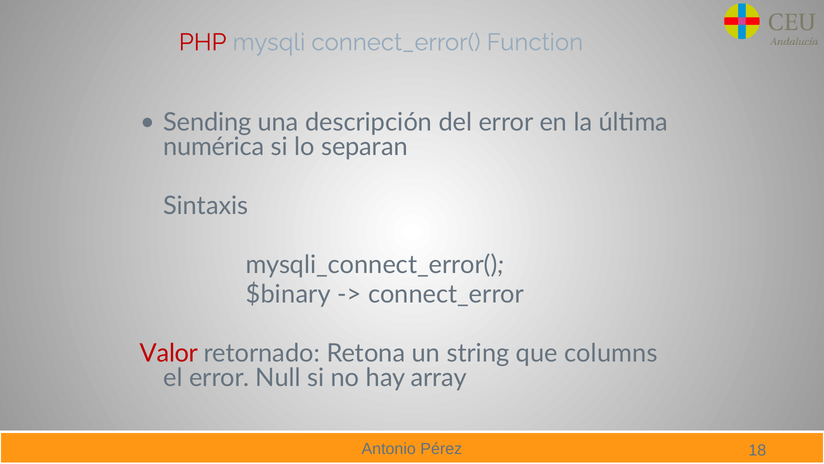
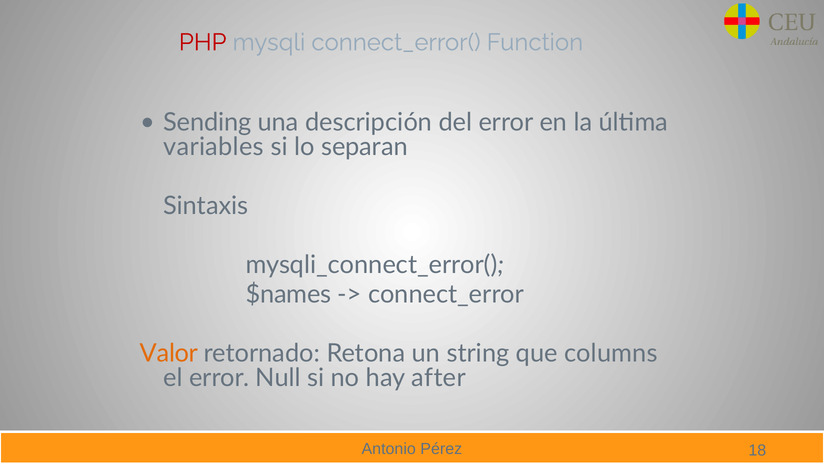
numérica: numérica -> variables (214, 147)
$binary: $binary -> $names (288, 294)
Valor colour: red -> orange (169, 353)
array: array -> after (439, 378)
